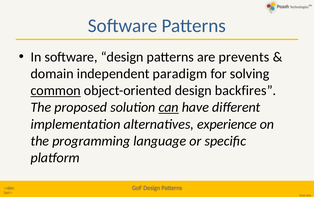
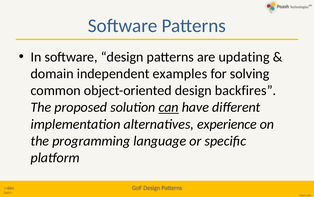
prevents: prevents -> updating (244, 57)
paradigm: paradigm -> examples (180, 73)
common underline: present -> none (56, 90)
